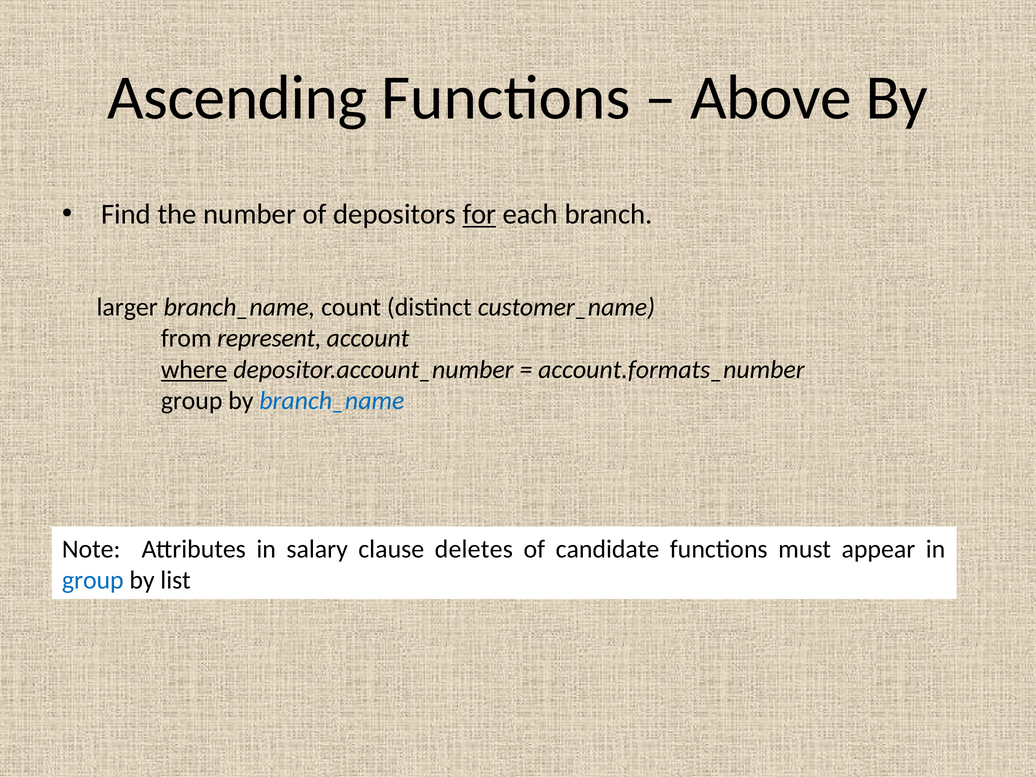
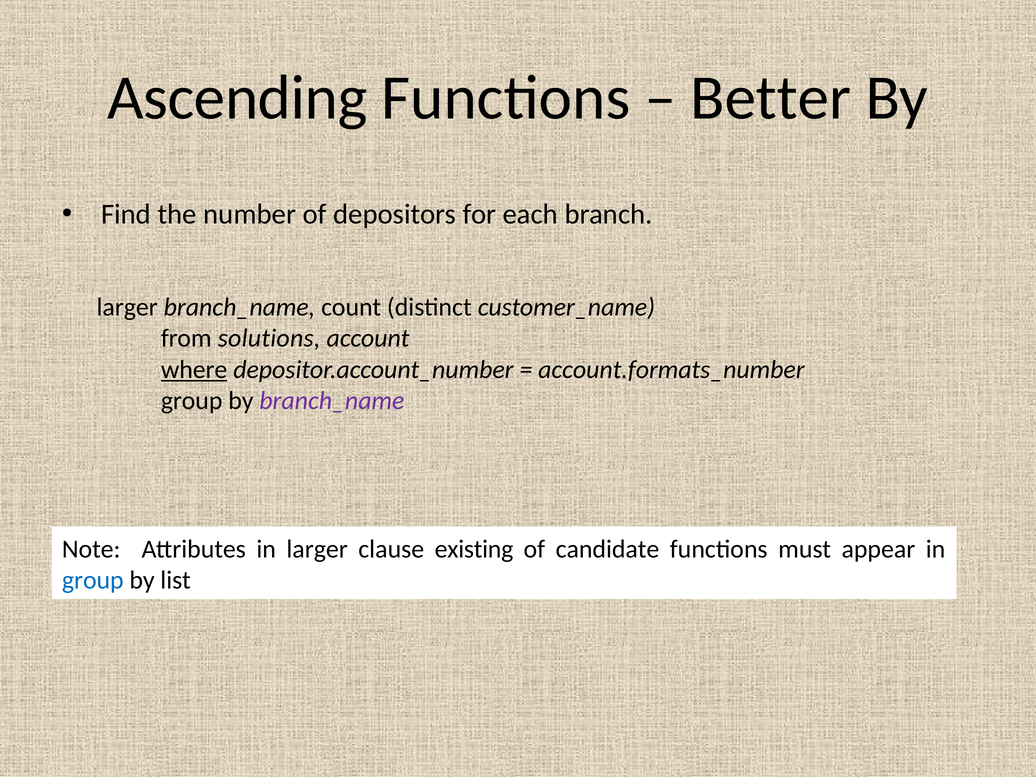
Above: Above -> Better (771, 98)
for underline: present -> none (479, 214)
represent: represent -> solutions (269, 338)
branch_name colour: blue -> purple (332, 401)
in salary: salary -> larger (317, 549)
deletes: deletes -> existing (474, 549)
